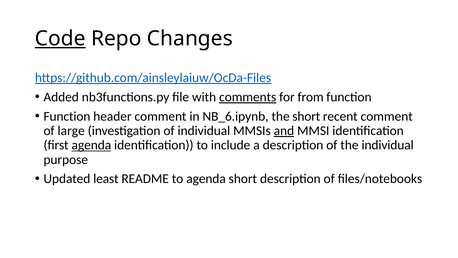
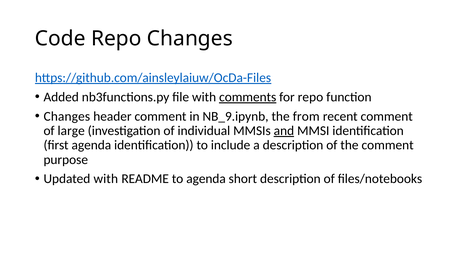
Code underline: present -> none (60, 38)
for from: from -> repo (310, 97)
Function: Function -> Changes (67, 116)
NB_6.ipynb: NB_6.ipynb -> NB_9.ipynb (236, 116)
the short: short -> from (306, 116)
agenda underline: present -> none (91, 145)
the individual: individual -> comment (388, 145)
Updated least: least -> with (106, 179)
